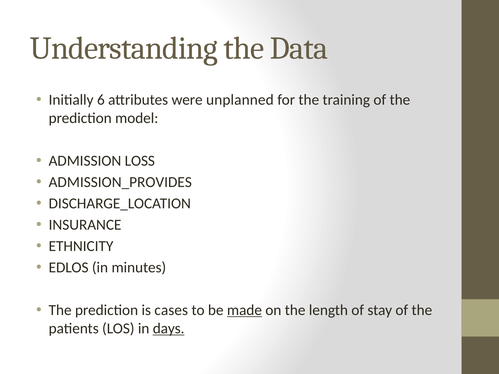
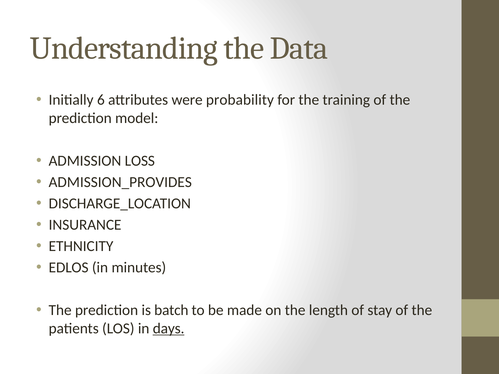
unplanned: unplanned -> probability (240, 100)
cases: cases -> batch (171, 310)
made underline: present -> none (244, 310)
